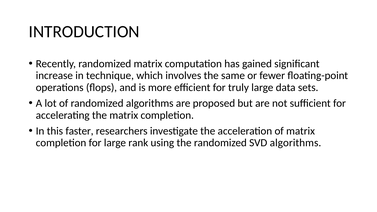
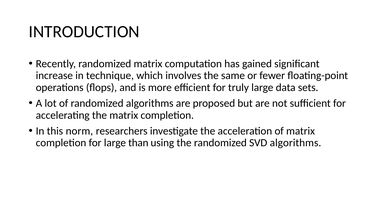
faster: faster -> norm (79, 131)
rank: rank -> than (138, 143)
